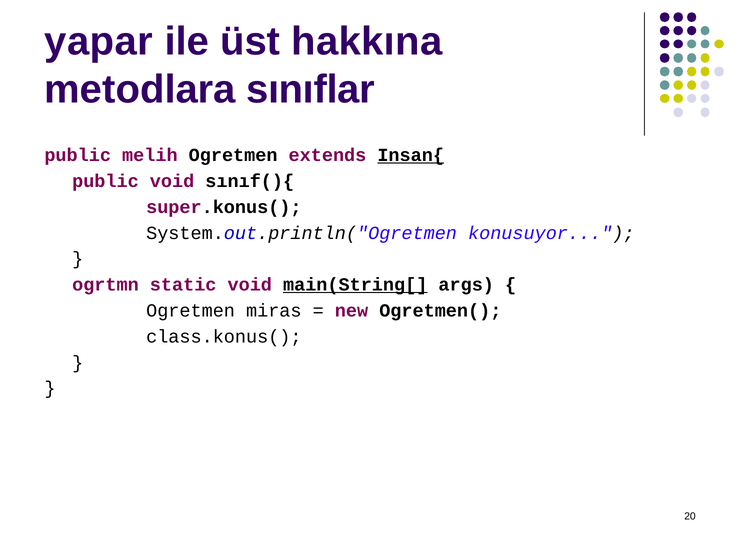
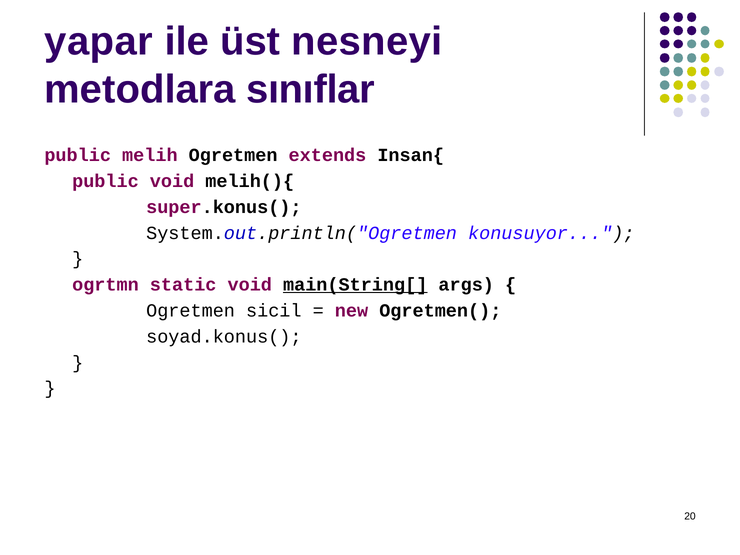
hakkına: hakkına -> nesneyi (367, 42)
Insan{ underline: present -> none (411, 155)
sınıf(){: sınıf(){ -> melih(){ (250, 181)
miras: miras -> sicil (274, 311)
class.konus(: class.konus( -> soyad.konus( (224, 337)
